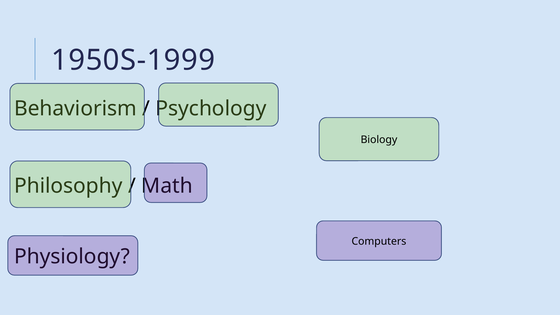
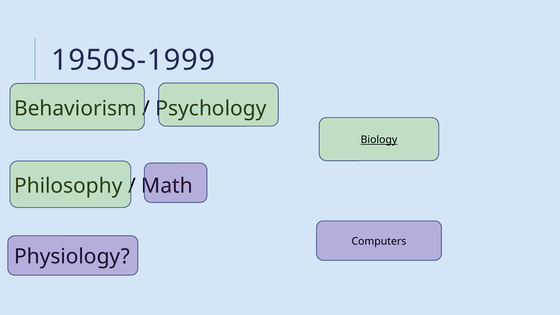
Biology underline: none -> present (379, 140)
